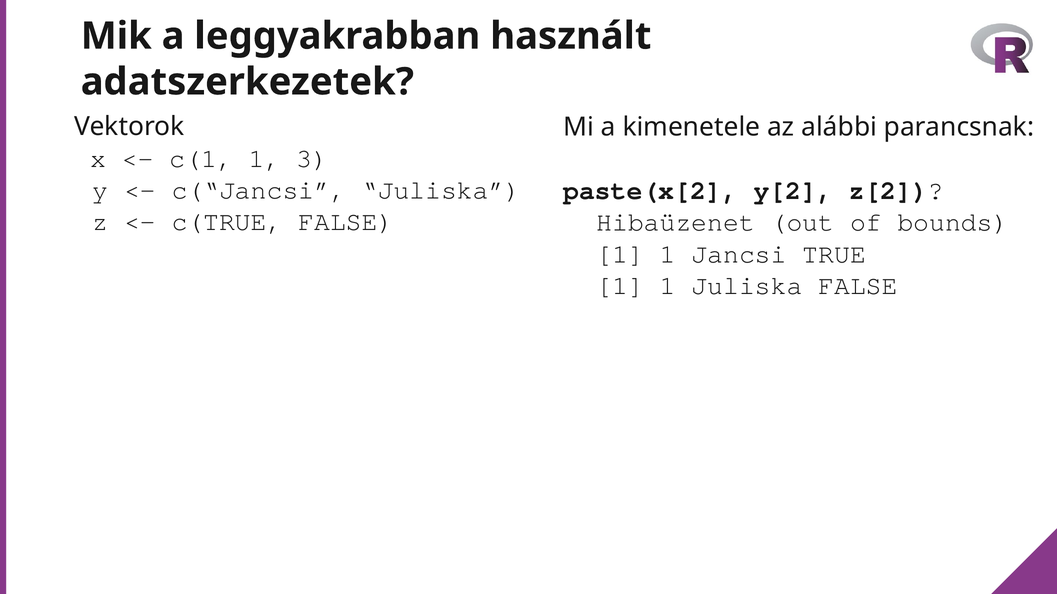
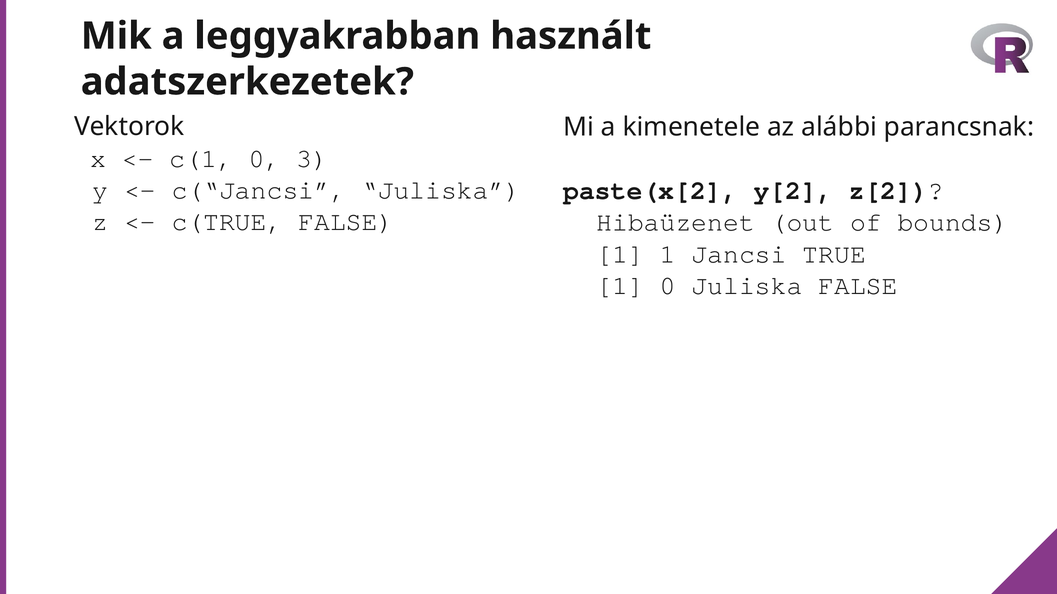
c(1 1: 1 -> 0 (265, 158)
1: 1 -> 0 (668, 286)
